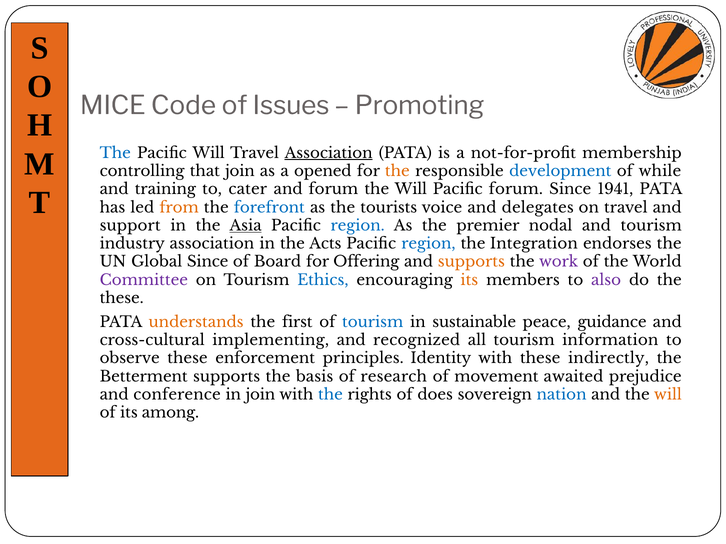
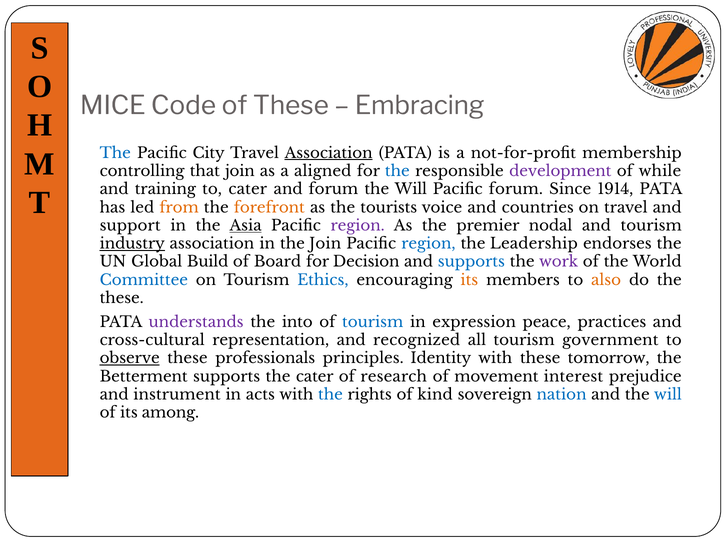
of Issues: Issues -> These (291, 106)
Promoting: Promoting -> Embracing (420, 106)
Pacific Will: Will -> City (209, 153)
opened: opened -> aligned (323, 171)
the colour: orange -> blue (397, 171)
development colour: blue -> purple (560, 171)
1941: 1941 -> 1914 (615, 190)
forefront colour: blue -> orange (269, 208)
delegates: delegates -> countries (538, 208)
region colour: blue -> purple (358, 226)
industry underline: none -> present (132, 244)
the Acts: Acts -> Join (325, 244)
Integration: Integration -> Leadership (534, 244)
Global Since: Since -> Build (208, 262)
Offering: Offering -> Decision (366, 262)
supports colour: orange -> blue (471, 262)
Committee colour: purple -> blue (144, 280)
also colour: purple -> orange (606, 280)
understands colour: orange -> purple (196, 323)
first: first -> into (297, 323)
sustainable: sustainable -> expression (474, 323)
guidance: guidance -> practices (612, 323)
implementing: implementing -> representation (271, 341)
information: information -> government (610, 341)
observe underline: none -> present (130, 359)
enforcement: enforcement -> professionals (265, 359)
indirectly: indirectly -> tomorrow (609, 359)
the basis: basis -> cater (315, 377)
awaited: awaited -> interest (573, 377)
conference: conference -> instrument (177, 395)
in join: join -> acts (260, 395)
does: does -> kind (435, 395)
will colour: orange -> blue (668, 395)
